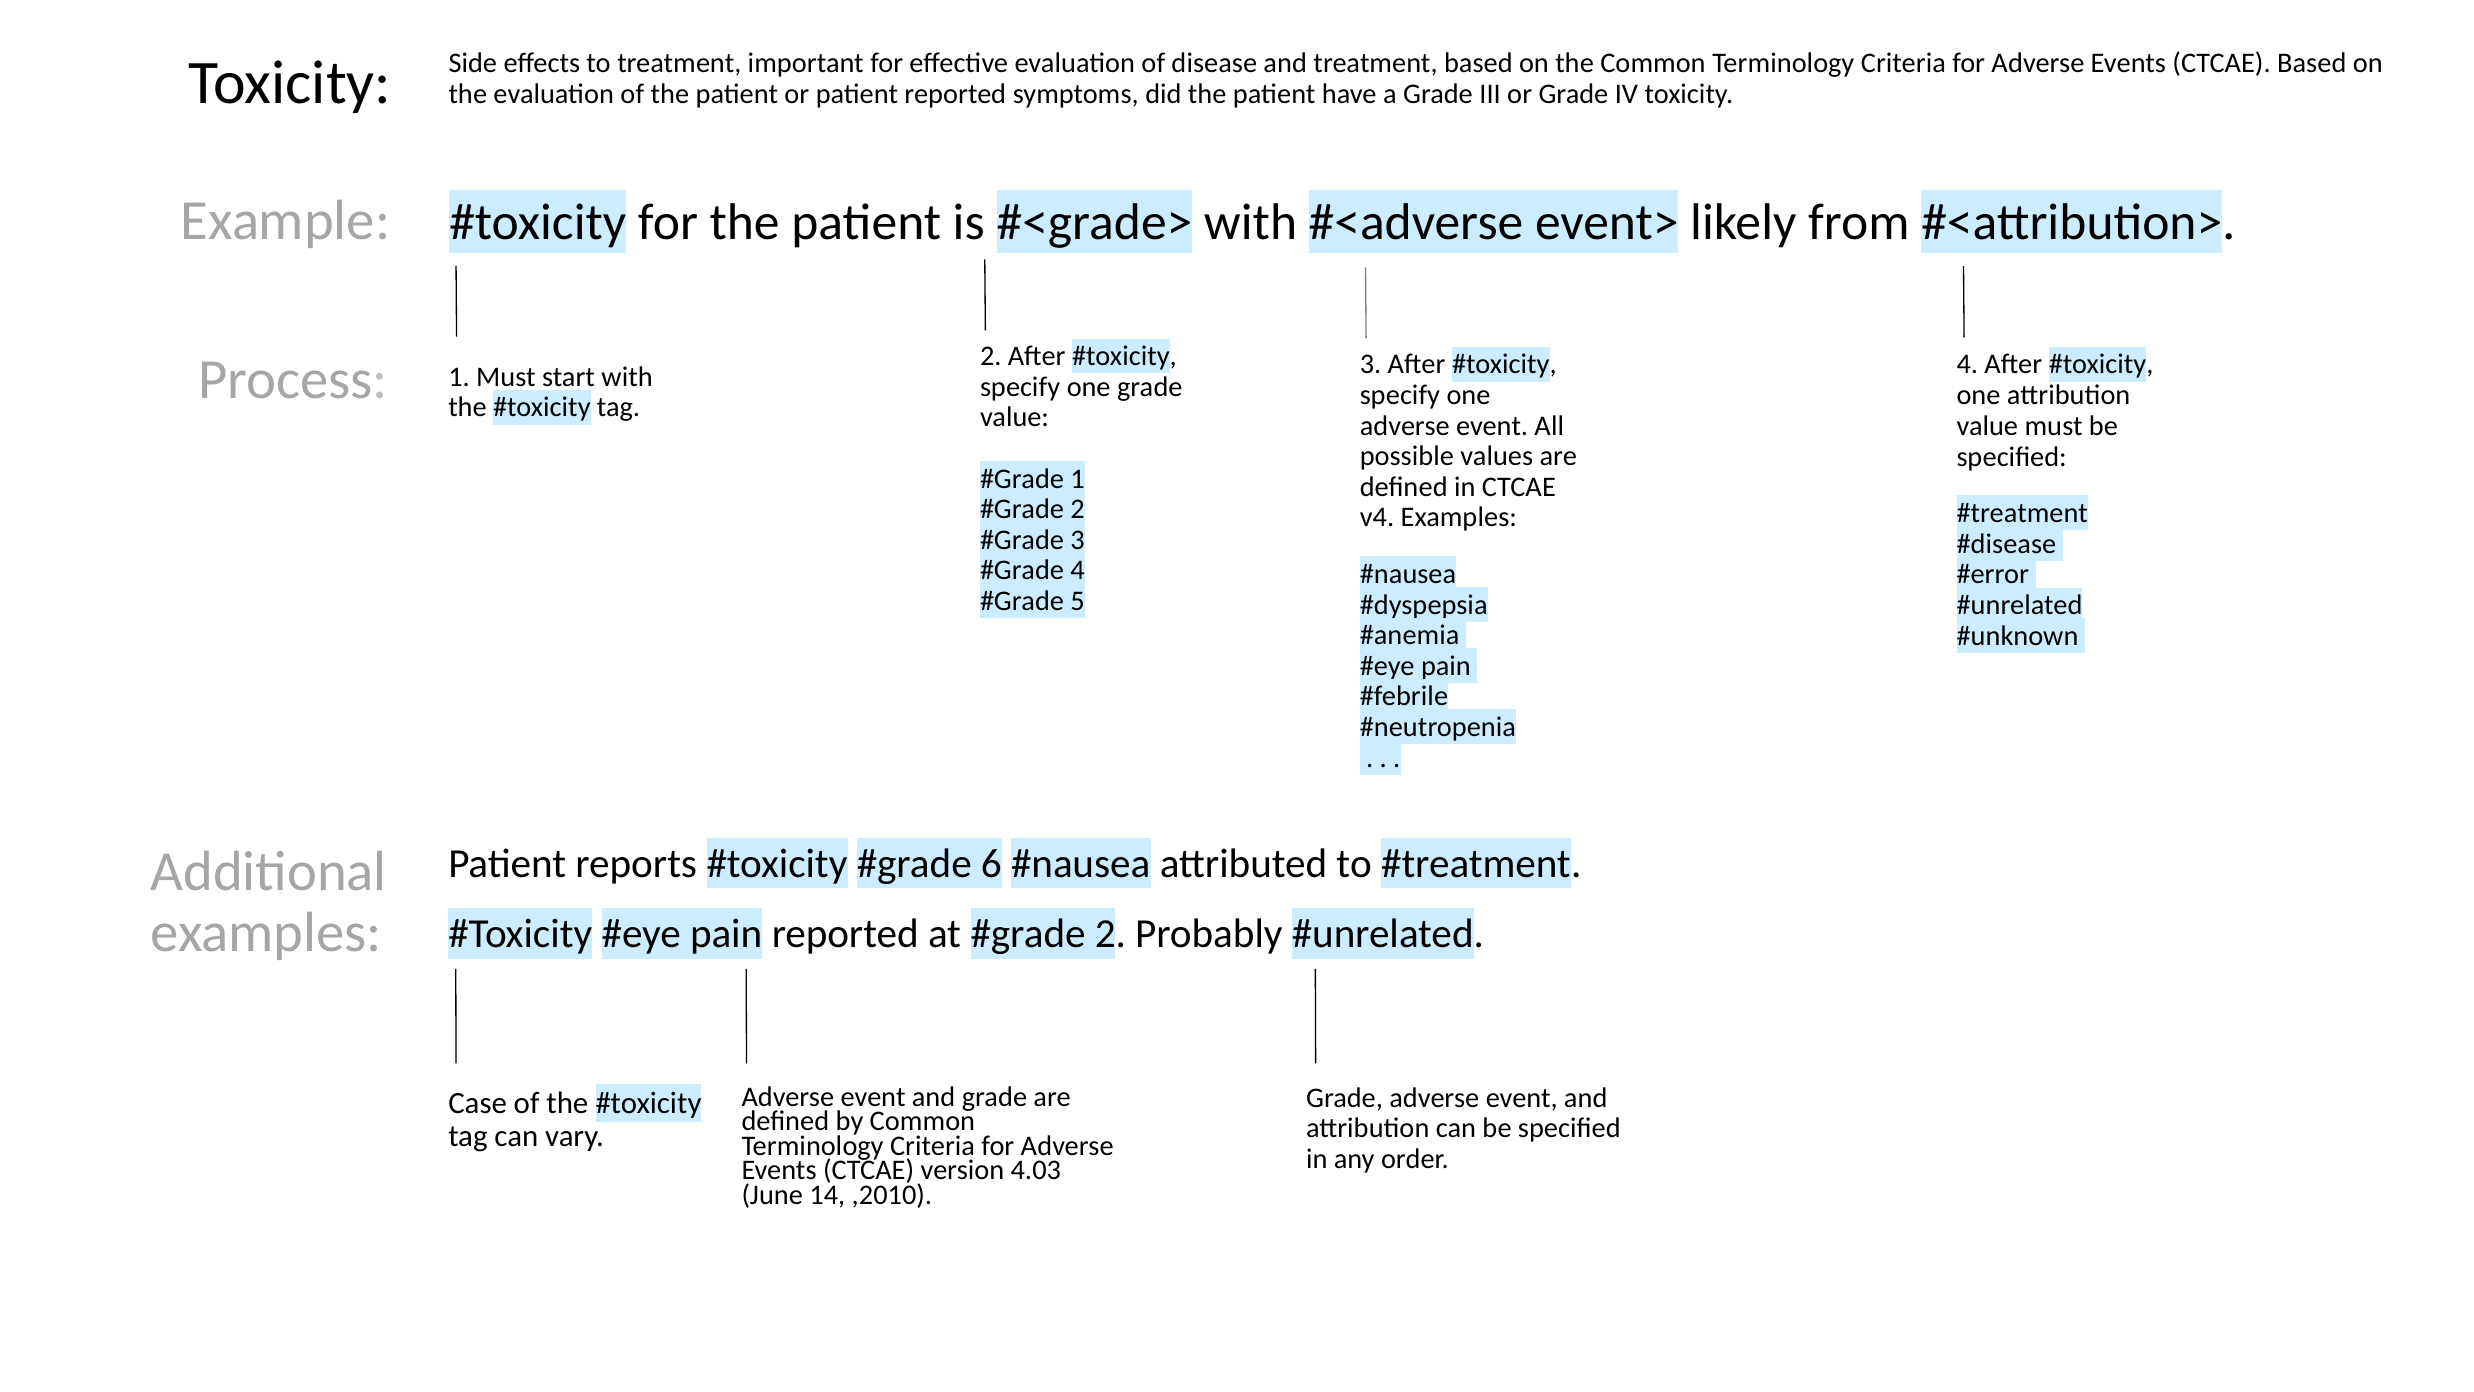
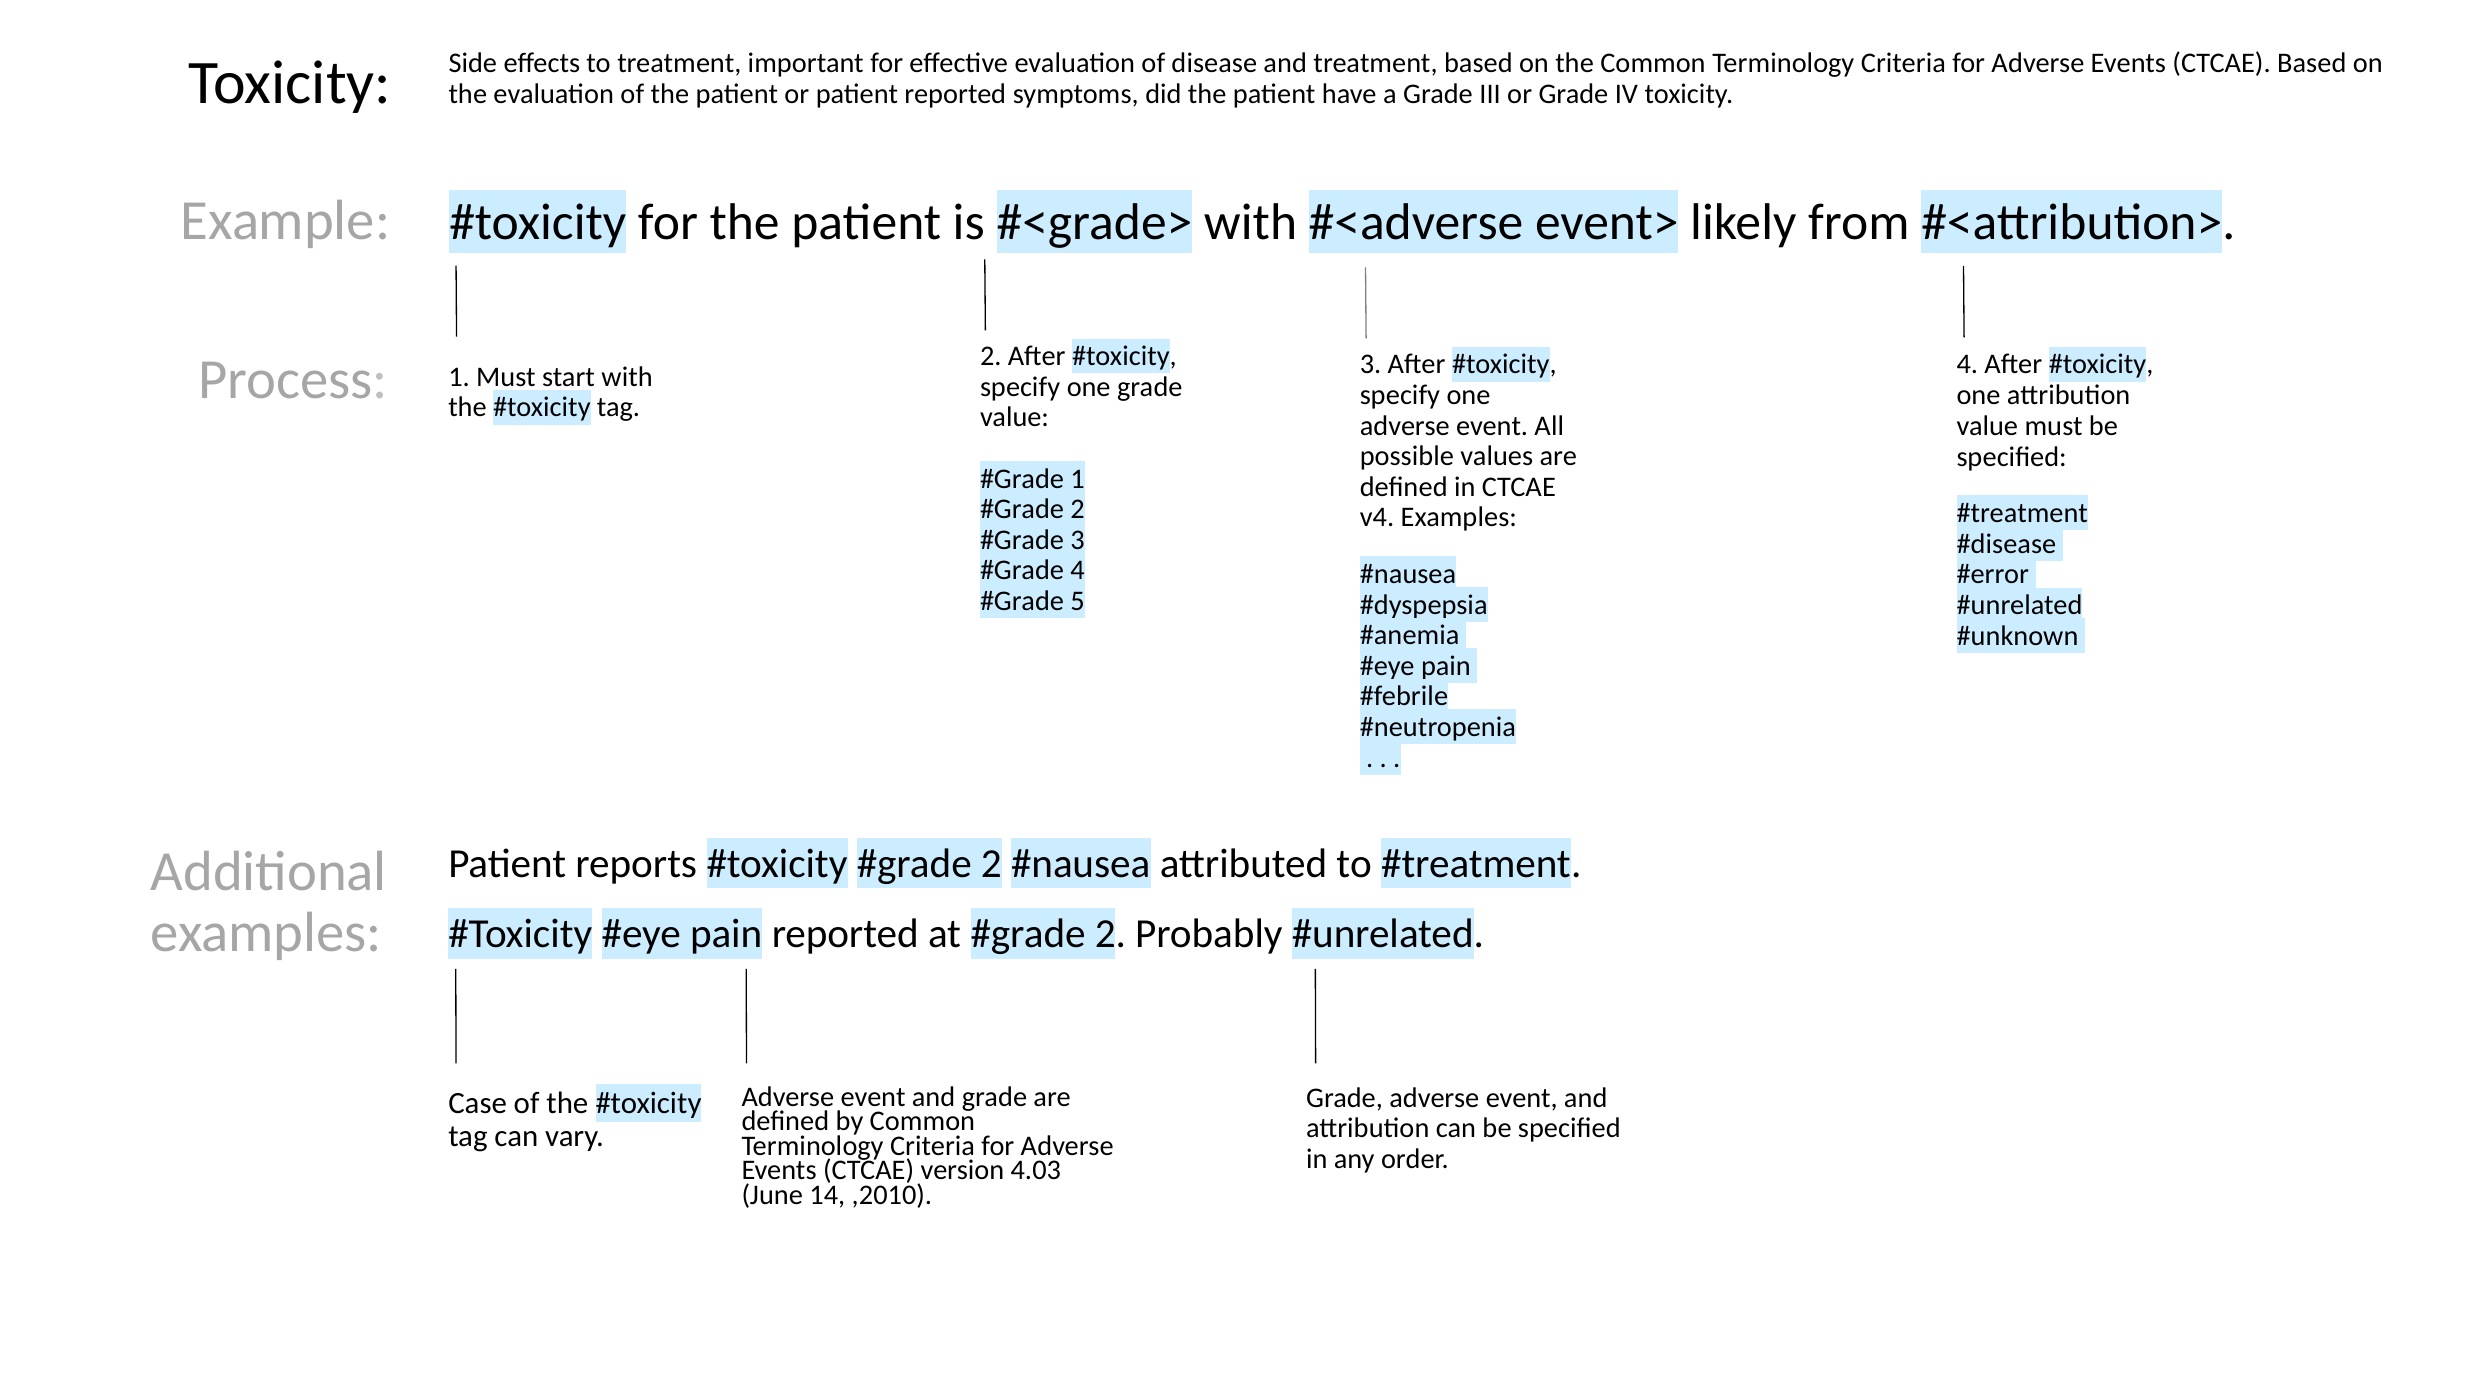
6: 6 -> 2 (991, 863)
